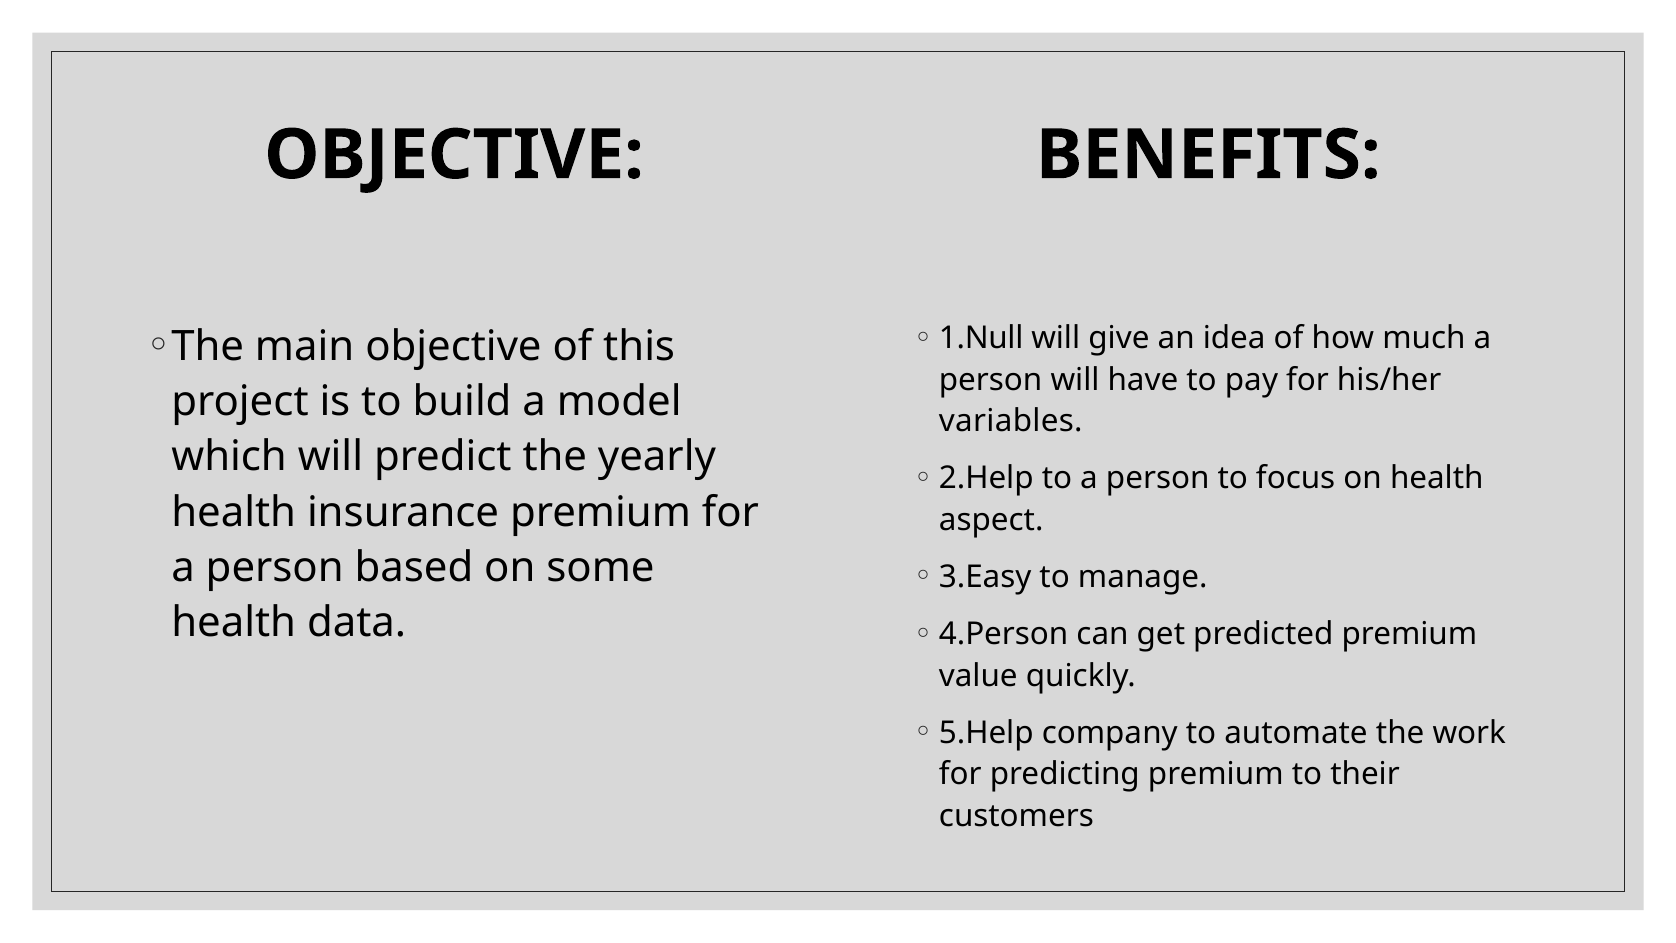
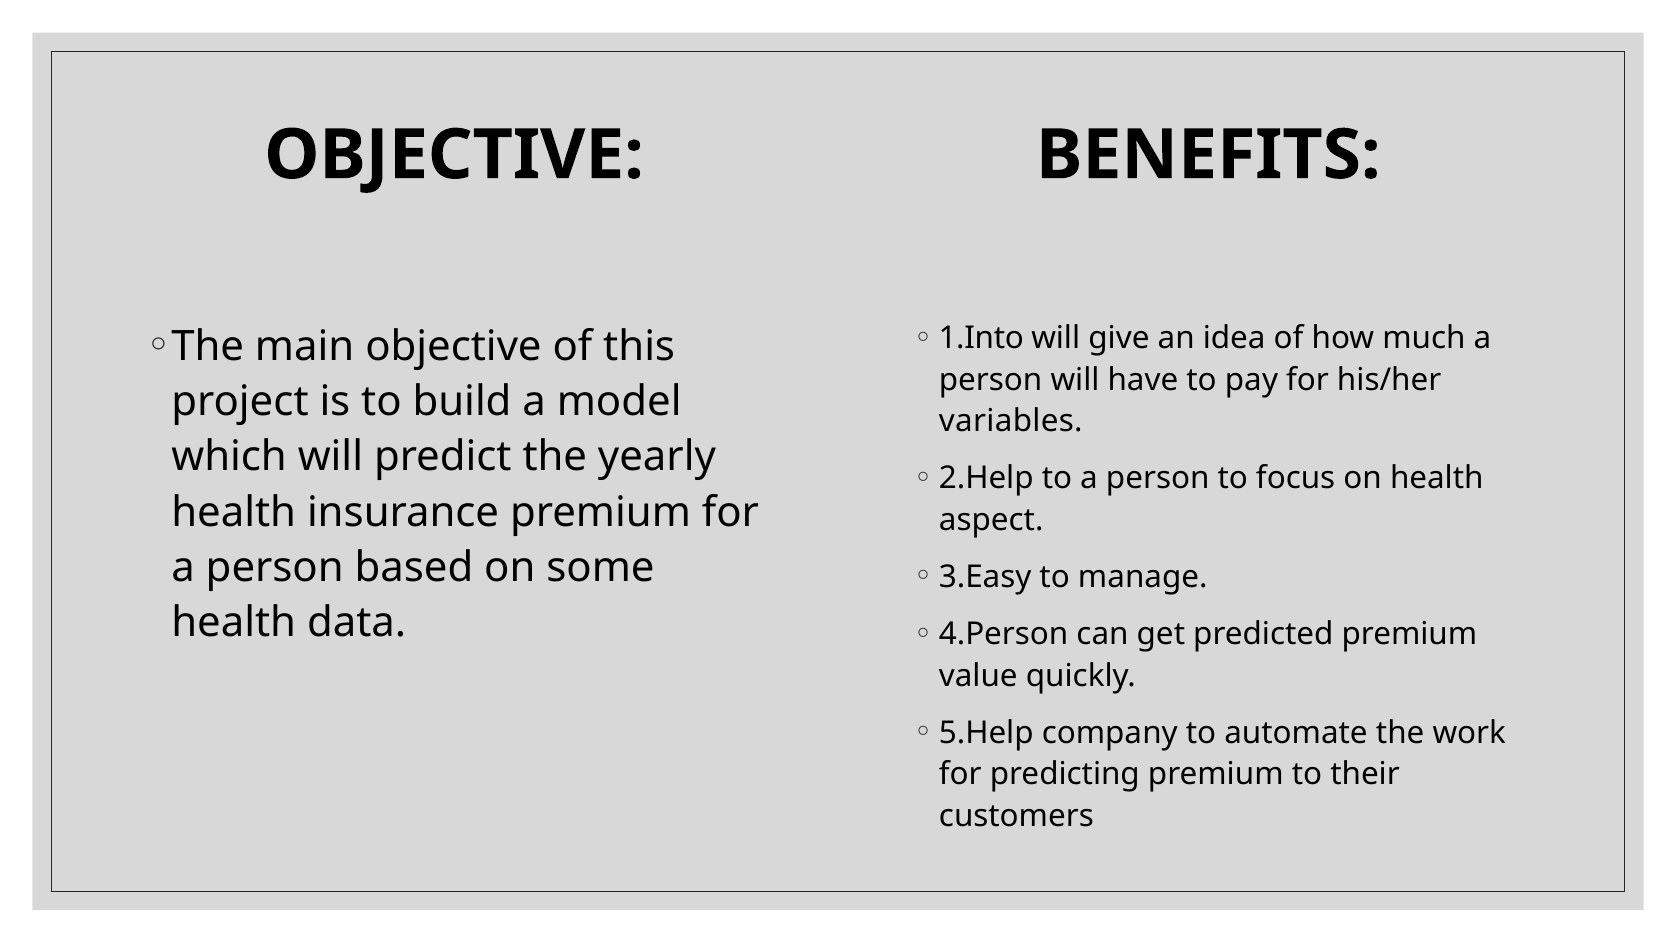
1.Null: 1.Null -> 1.Into (981, 338)
